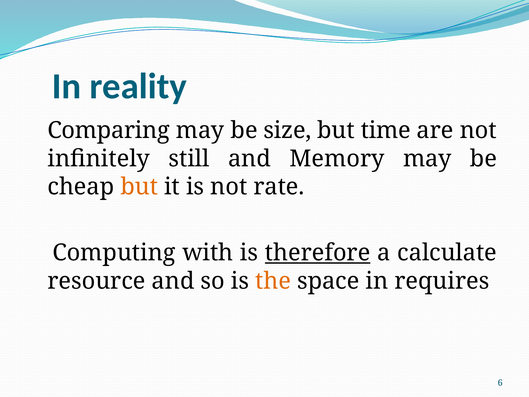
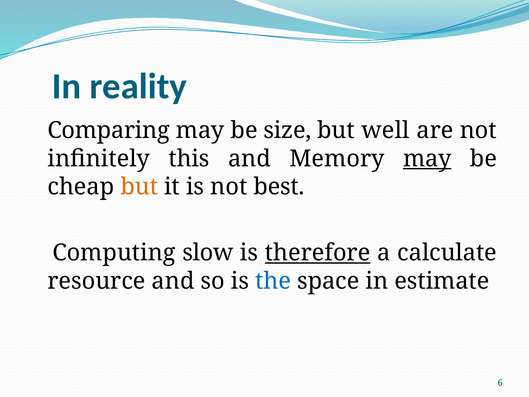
time: time -> well (385, 130)
still: still -> this (189, 159)
may underline: none -> present (427, 159)
rate: rate -> best (279, 187)
with: with -> slow (208, 253)
the colour: orange -> blue (273, 281)
requires: requires -> estimate (442, 281)
